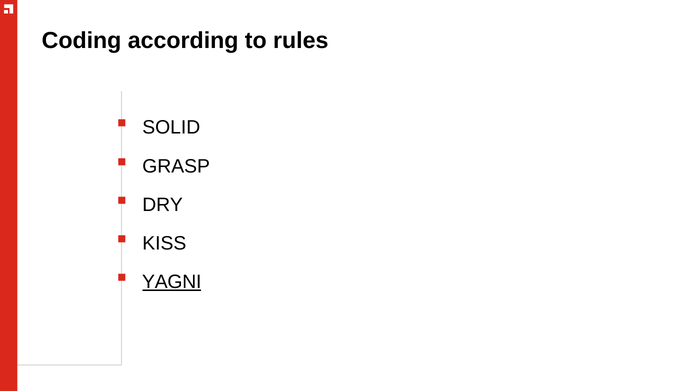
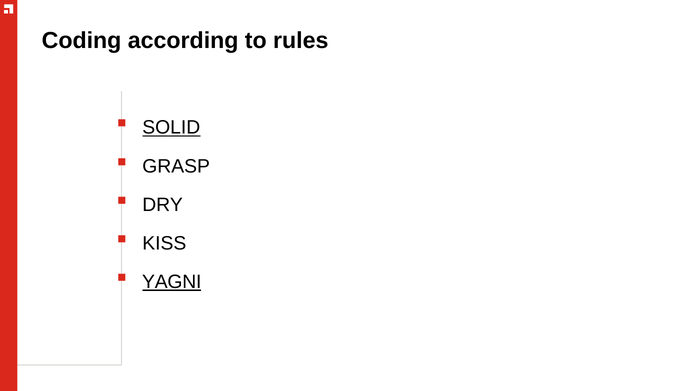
SOLID underline: none -> present (171, 128)
